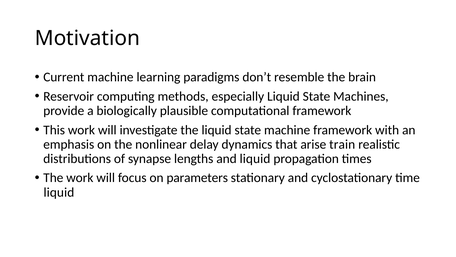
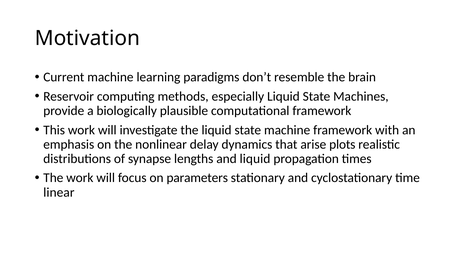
train: train -> plots (342, 144)
liquid: liquid -> linear (59, 192)
